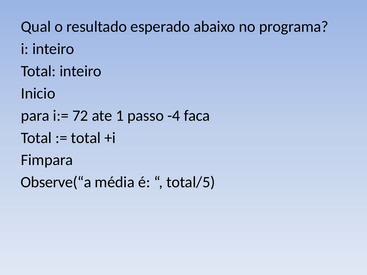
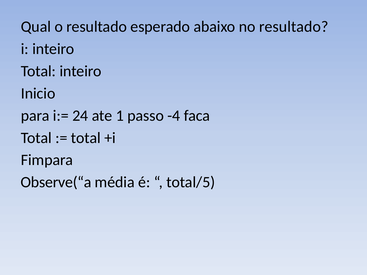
no programa: programa -> resultado (294, 27)
72: 72 -> 24 (80, 116)
